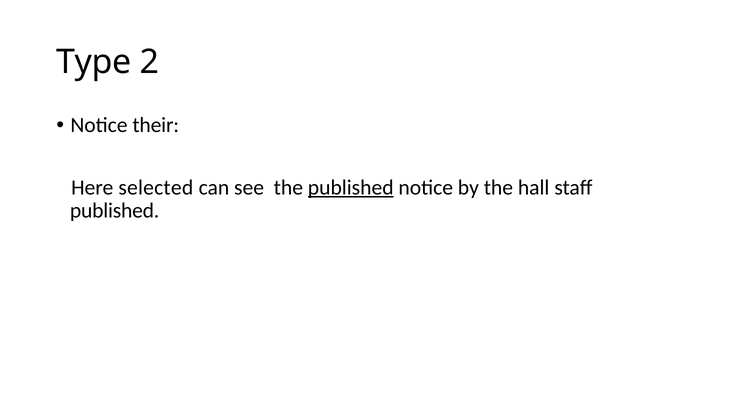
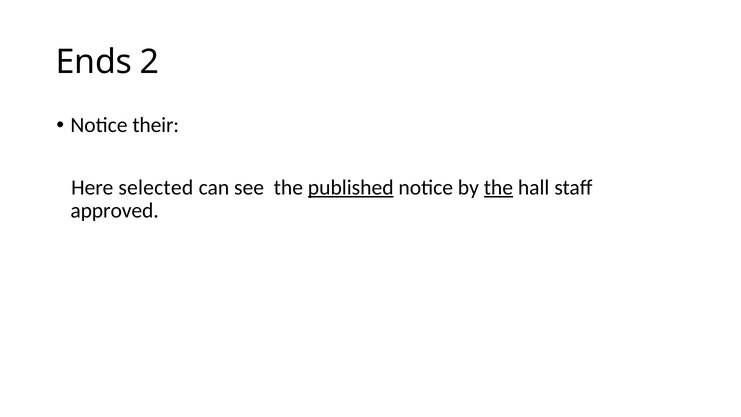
Type: Type -> Ends (94, 62)
the underline: none -> present (498, 187)
published: published -> approved (115, 211)
